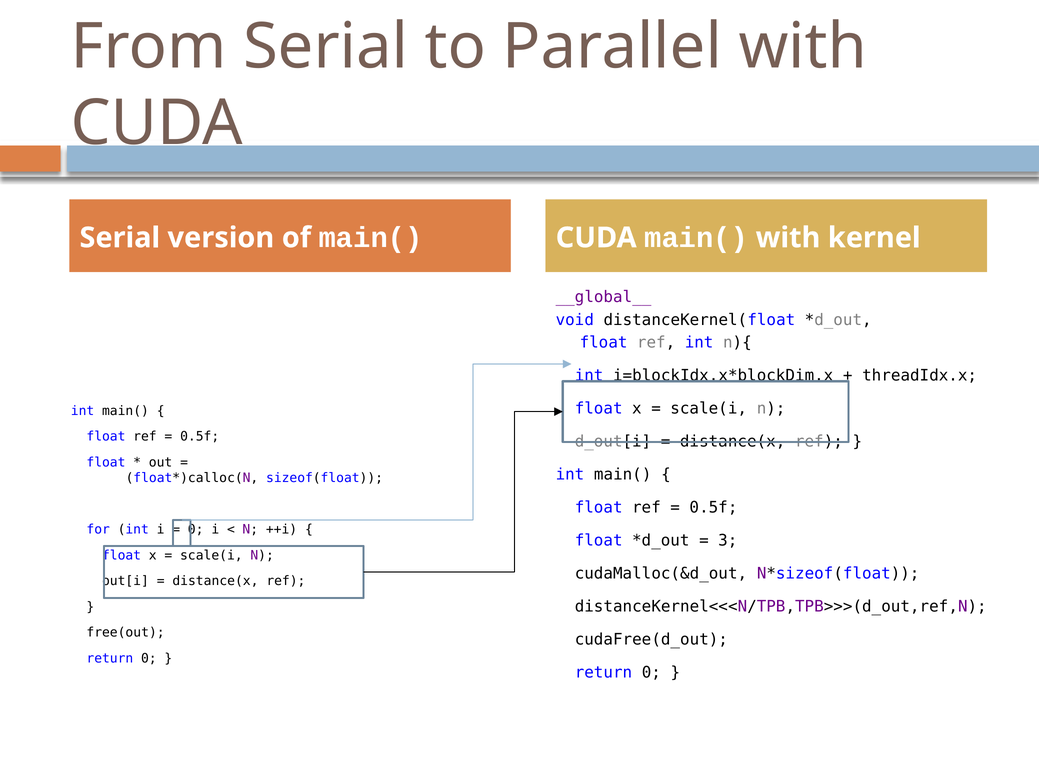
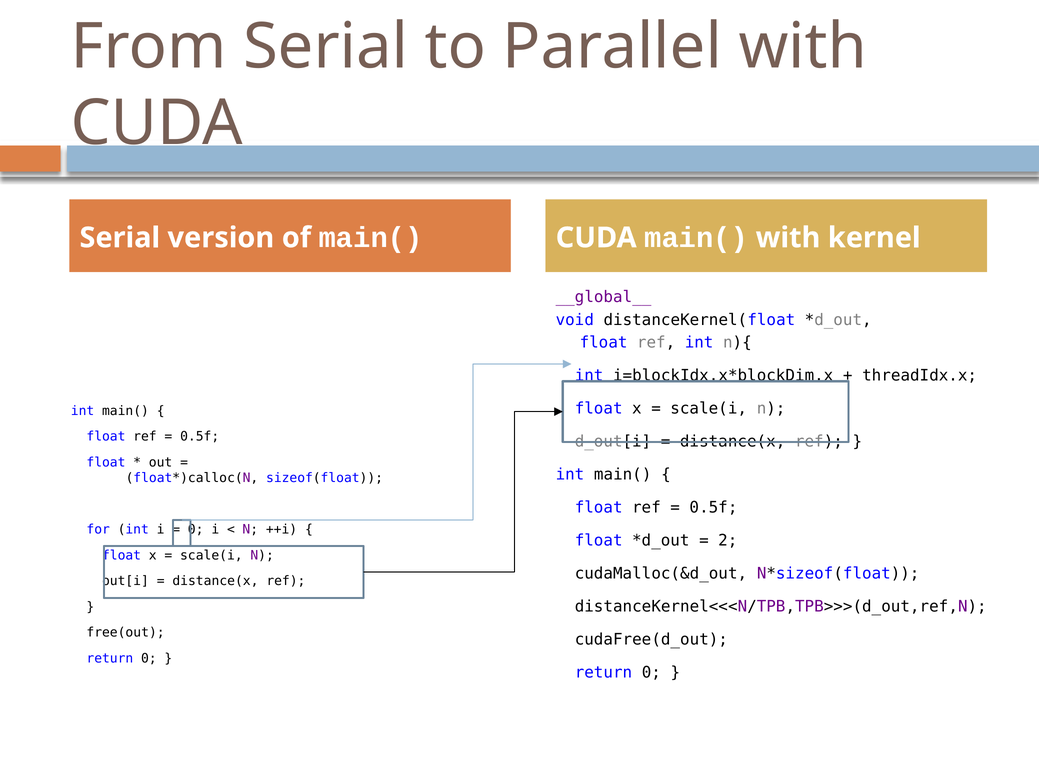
3: 3 -> 2 (728, 540)
